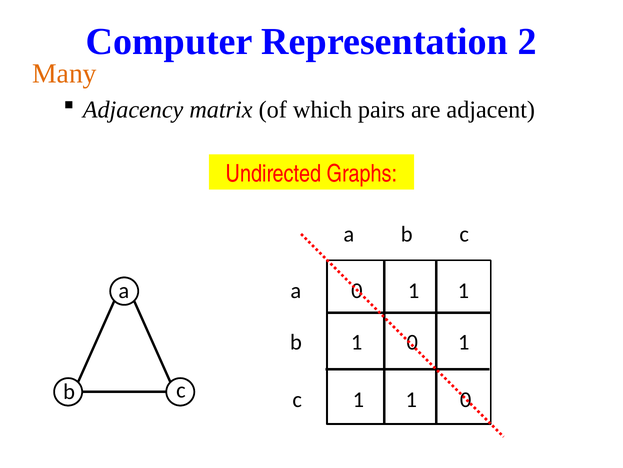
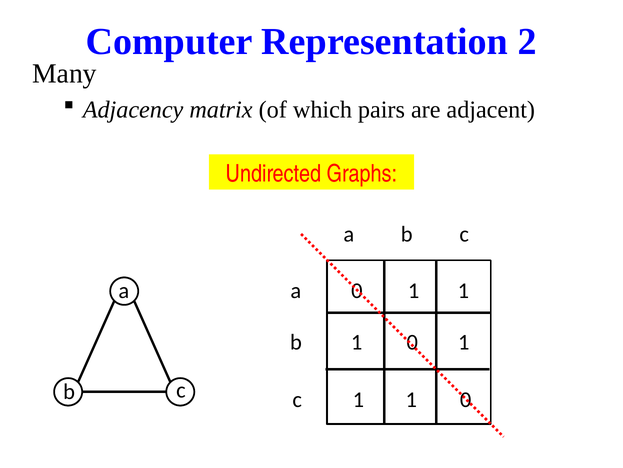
Many colour: orange -> black (64, 74)
